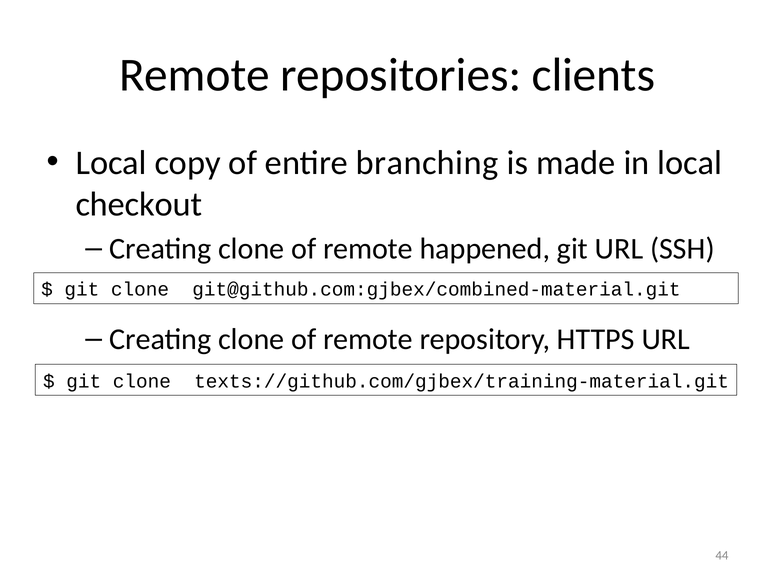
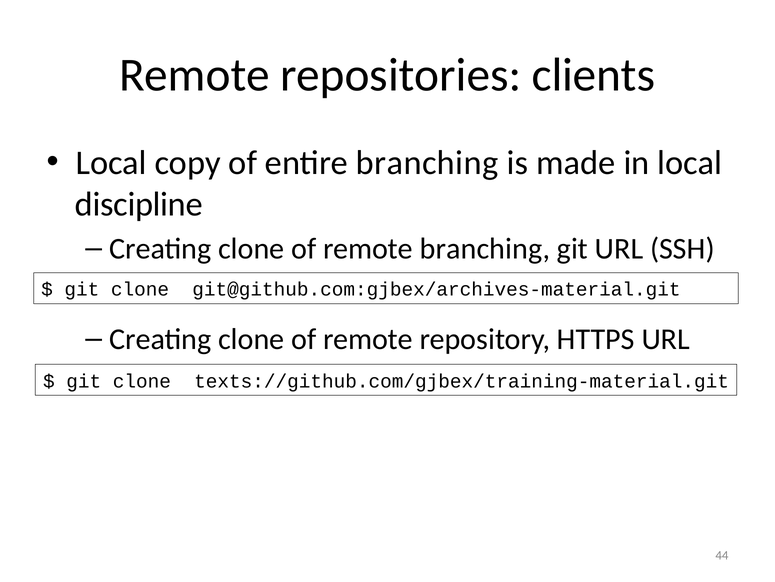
checkout: checkout -> discipline (139, 204)
remote happened: happened -> branching (485, 248)
git@github.com:gjbex/combined-material.git: git@github.com:gjbex/combined-material.git -> git@github.com:gjbex/archives-material.git (436, 289)
